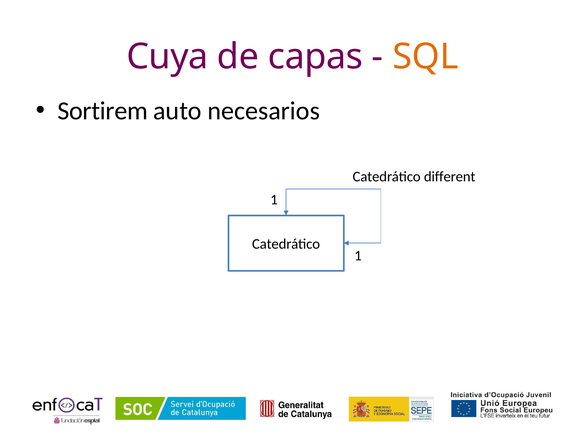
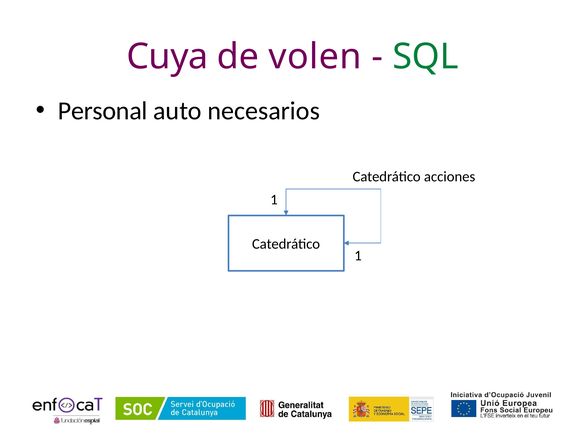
capas: capas -> volen (315, 57)
SQL colour: orange -> green (426, 57)
Sortirem: Sortirem -> Personal (103, 111)
different: different -> acciones (450, 176)
